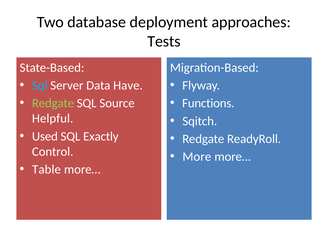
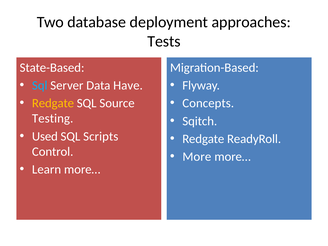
Redgate colour: light green -> yellow (53, 103)
Functions: Functions -> Concepts (208, 103)
Helpful: Helpful -> Testing (53, 119)
Exactly: Exactly -> Scripts (101, 136)
Table: Table -> Learn (47, 169)
